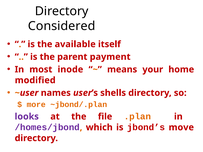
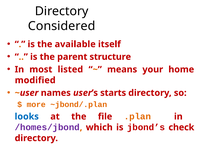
payment: payment -> structure (110, 57)
inode: inode -> listed (70, 70)
shells: shells -> starts (113, 93)
looks colour: purple -> blue (27, 117)
move: move -> check (181, 128)
